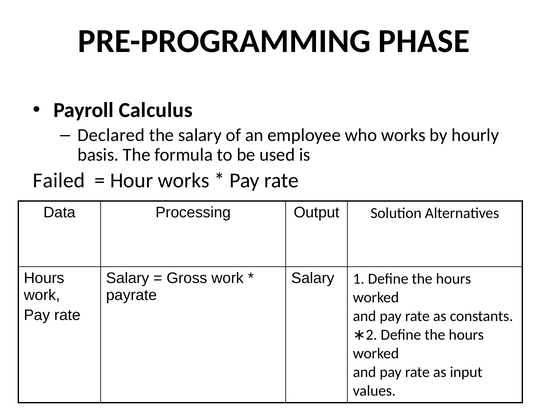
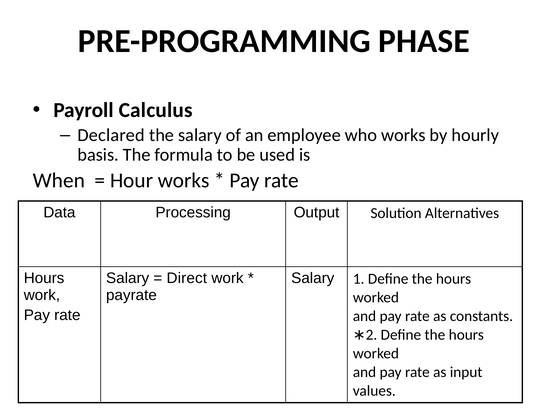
Failed: Failed -> When (59, 180)
Gross: Gross -> Direct (187, 278)
